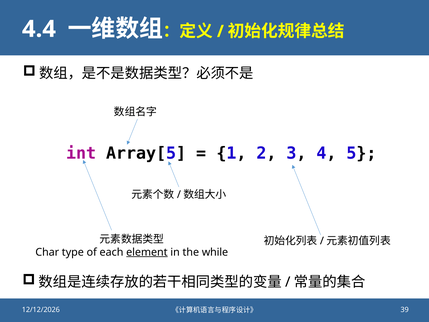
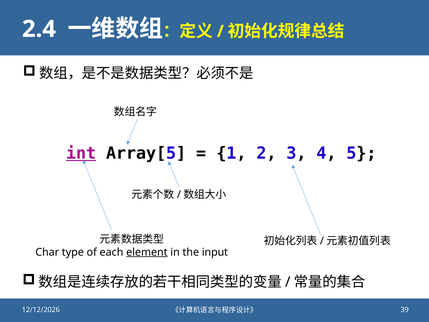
4.4: 4.4 -> 2.4 (39, 29)
int underline: none -> present (81, 153)
while: while -> input (215, 252)
